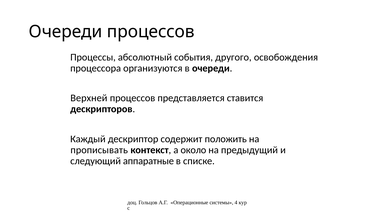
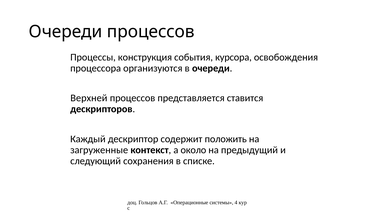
абсолютный: абсолютный -> конструкция (145, 57)
другого: другого -> курсора (233, 57)
прописывать: прописывать -> загруженные (99, 150)
аппаратные: аппаратные -> сохранения (148, 161)
